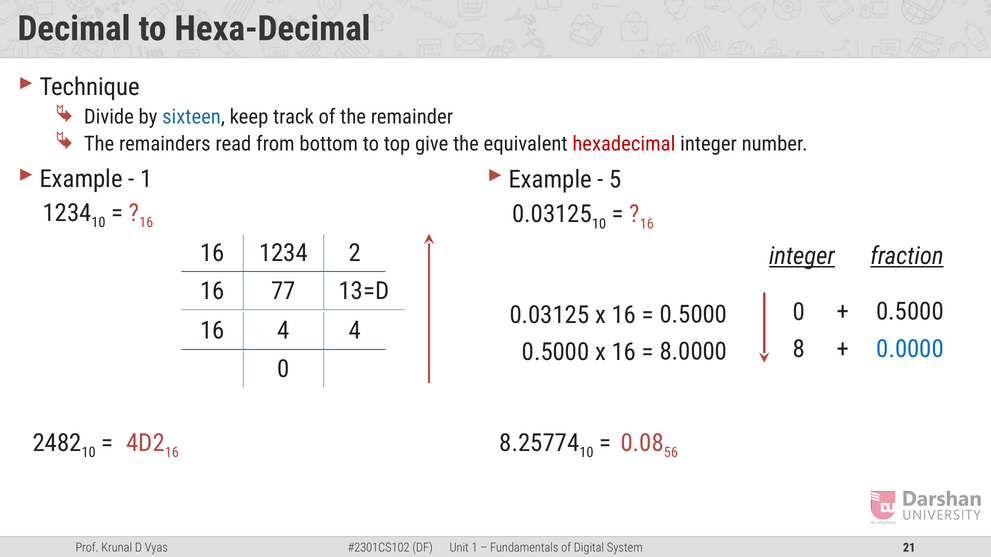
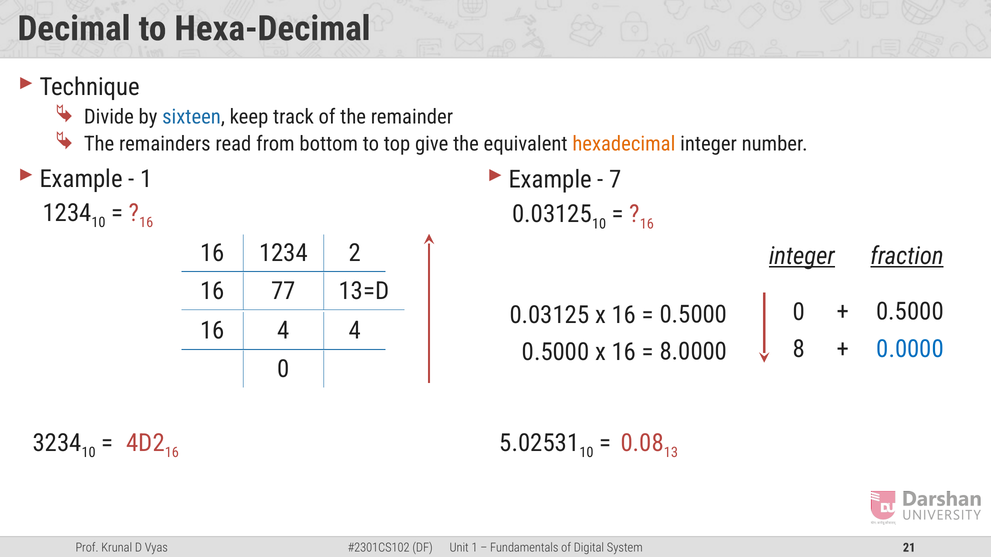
hexadecimal colour: red -> orange (624, 144)
5: 5 -> 7 (615, 180)
2482: 2482 -> 3234 (57, 443)
8.25774: 8.25774 -> 5.02531 (539, 443)
56: 56 -> 13 (671, 453)
